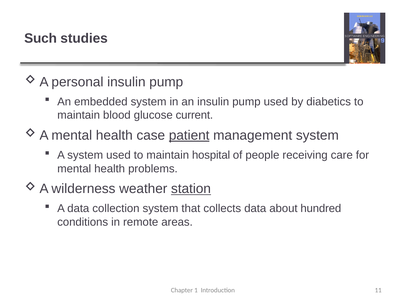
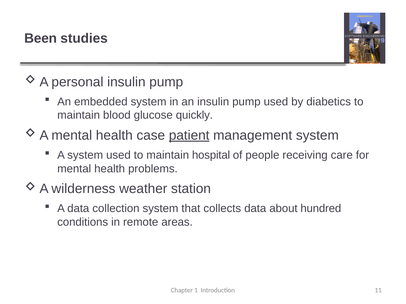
Such: Such -> Been (41, 39)
current: current -> quickly (194, 115)
station underline: present -> none (191, 189)
